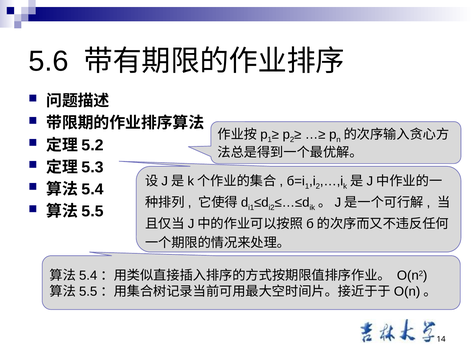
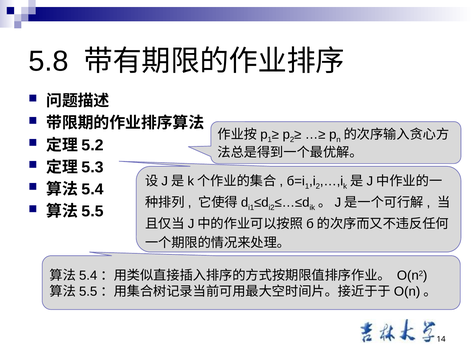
5.6: 5.6 -> 5.8 (49, 61)
